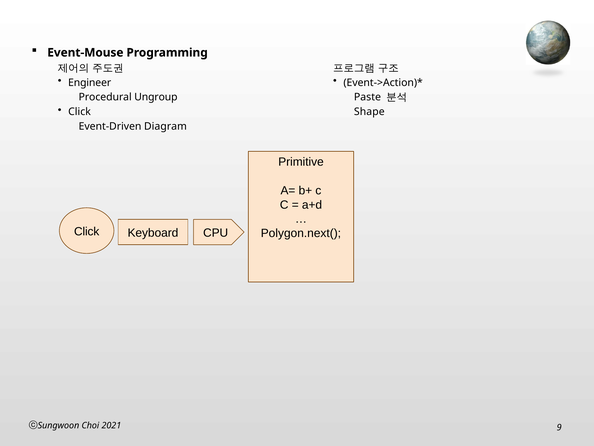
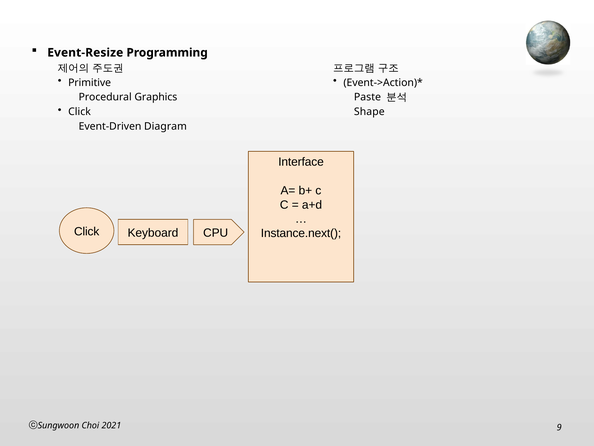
Event-Mouse: Event-Mouse -> Event-Resize (85, 53)
Engineer: Engineer -> Primitive (90, 83)
Ungroup: Ungroup -> Graphics (156, 97)
Primitive: Primitive -> Interface (301, 162)
Polygon.next(: Polygon.next( -> Instance.next( (301, 233)
